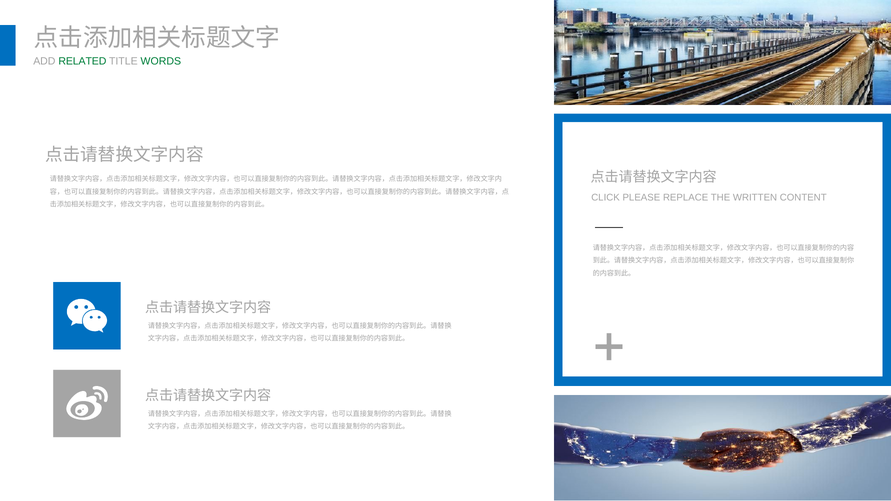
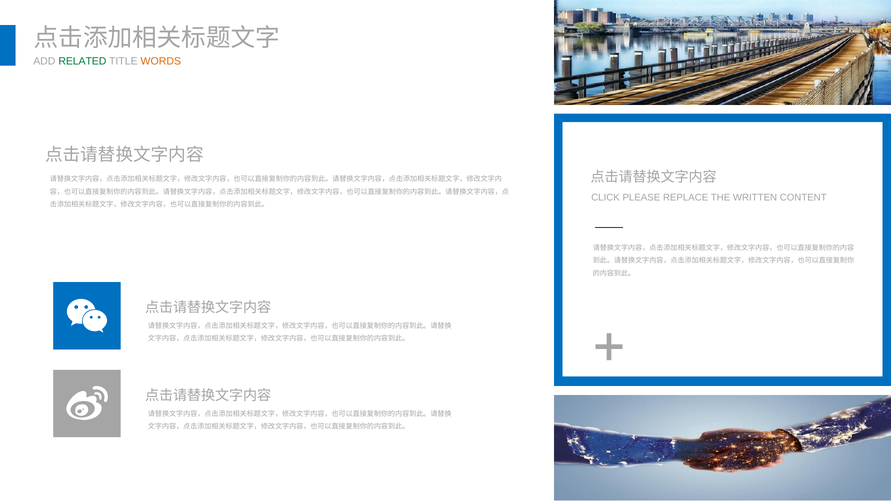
WORDS colour: green -> orange (161, 61)
